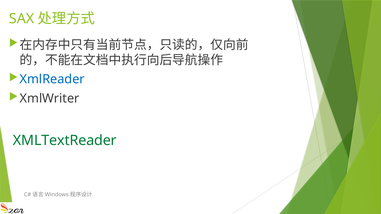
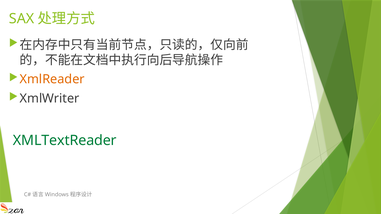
XmlReader colour: blue -> orange (52, 79)
